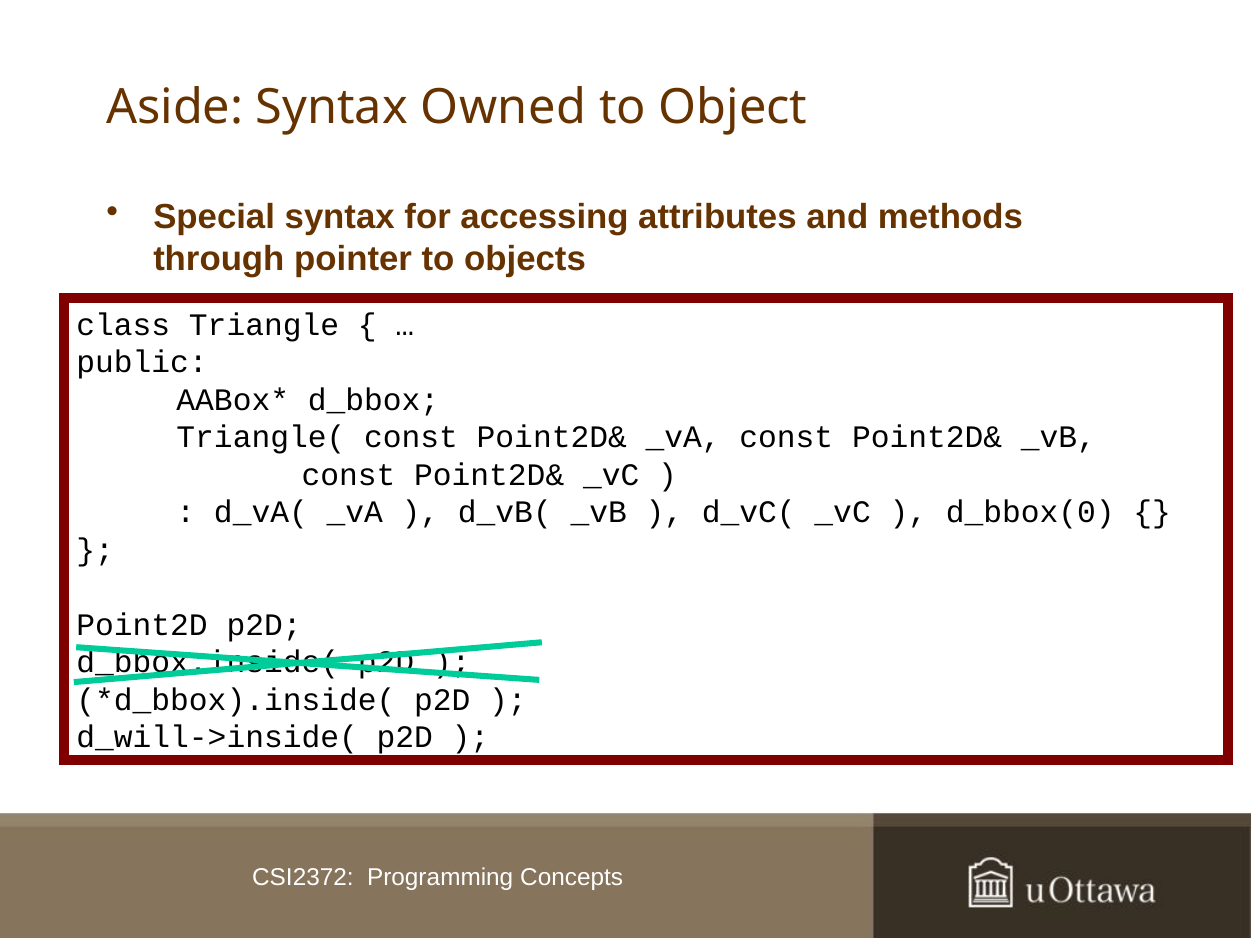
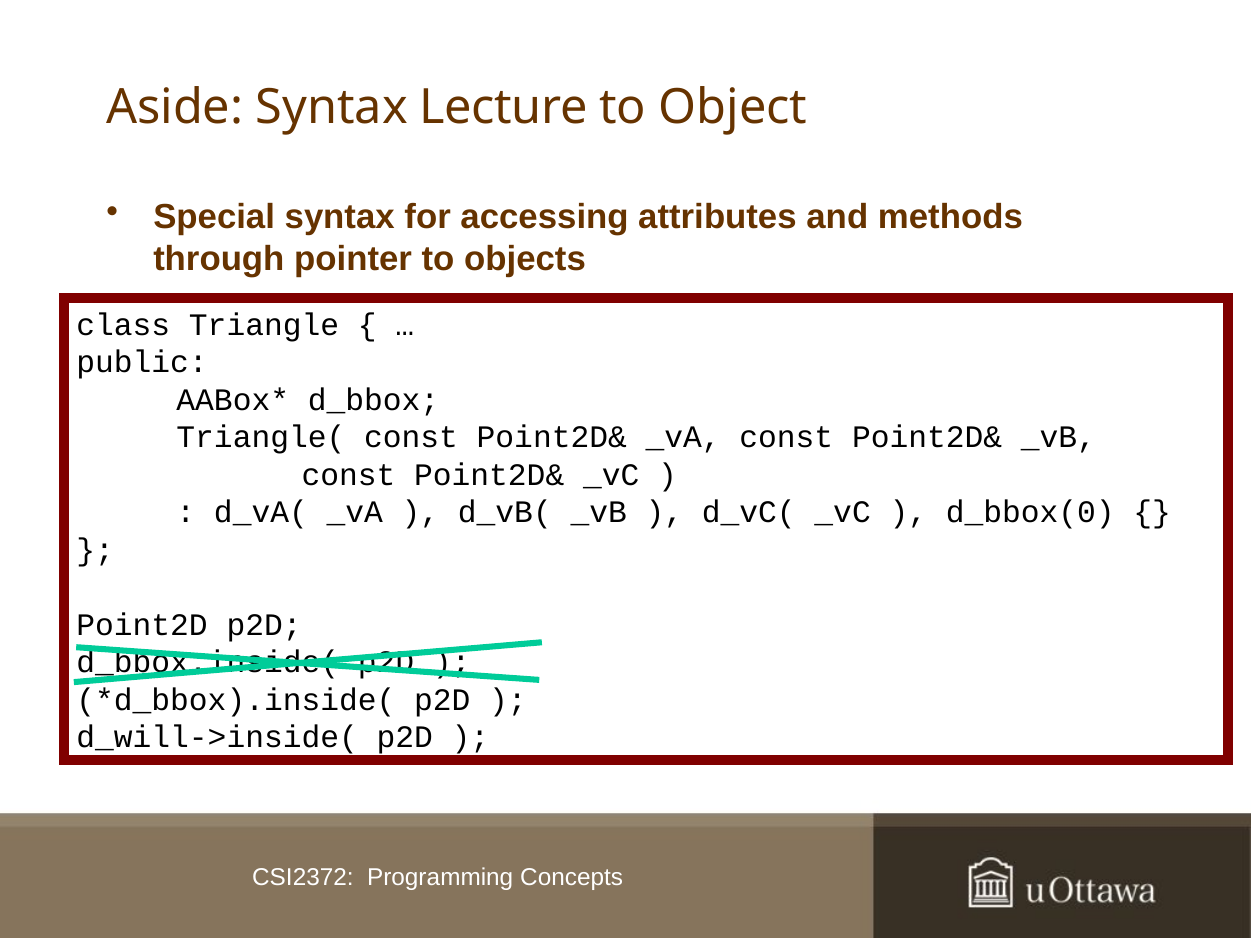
Owned: Owned -> Lecture (504, 108)
